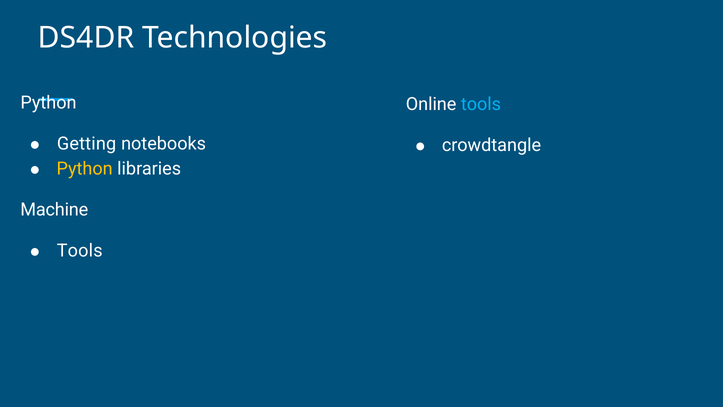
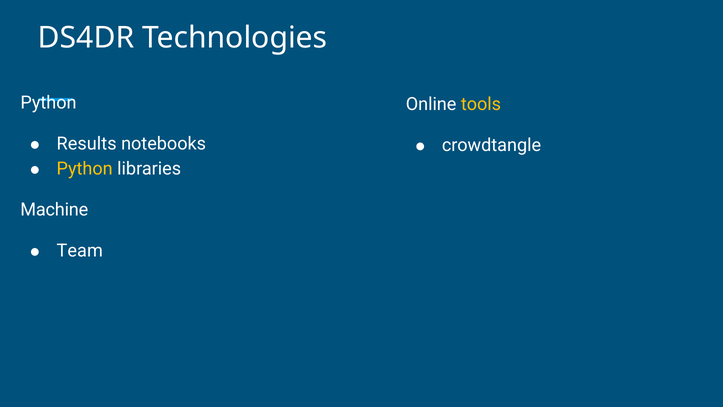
tools colour: light blue -> yellow (481, 104)
Getting: Getting -> Results (87, 143)
Tools: Tools -> Team (80, 250)
